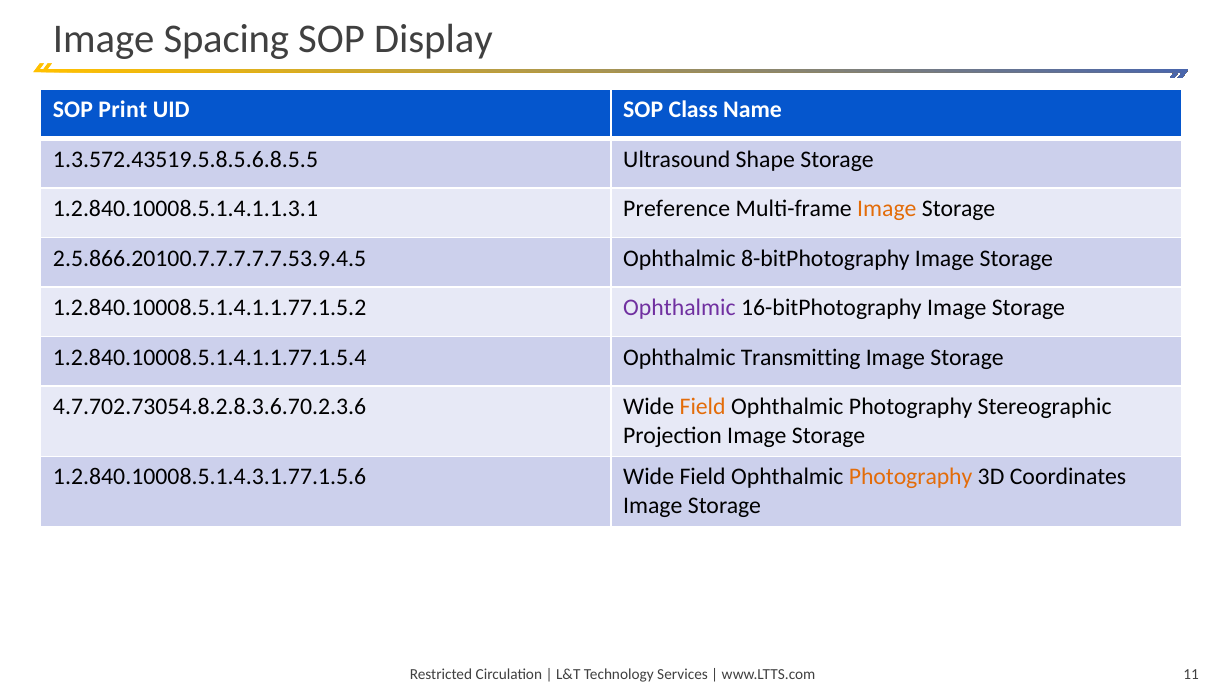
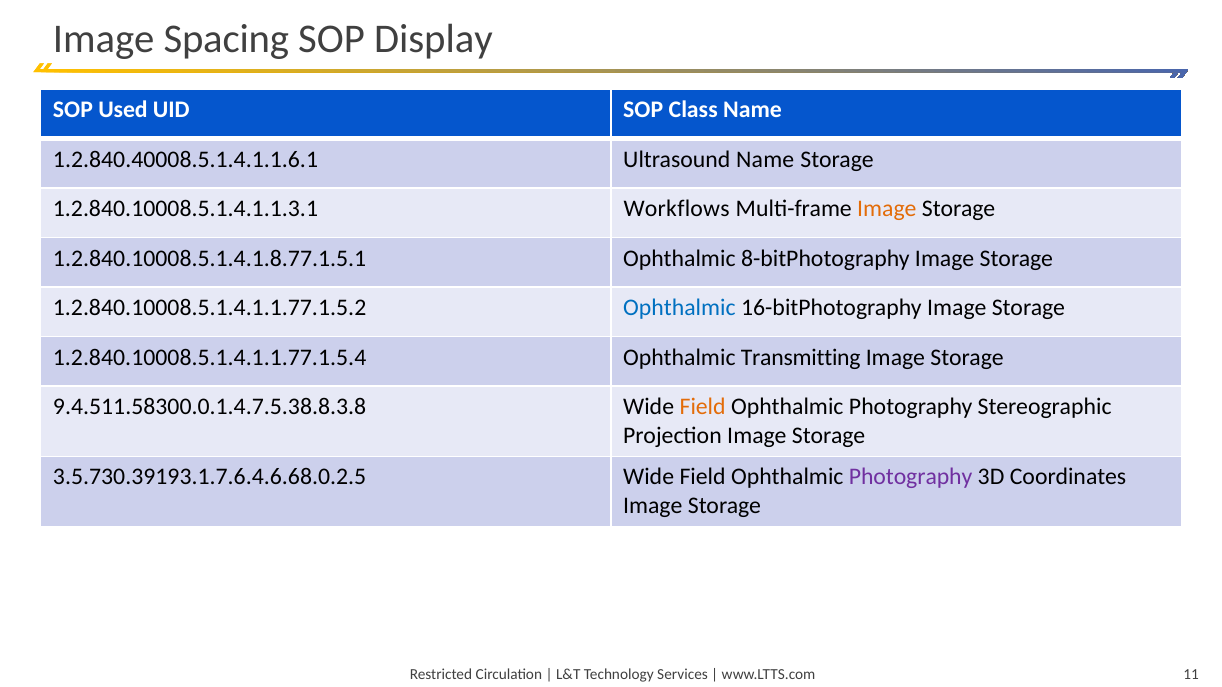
Print: Print -> Used (123, 110)
1.3.572.43519.5.8.5.6.8.5.5: 1.3.572.43519.5.8.5.6.8.5.5 -> 1.2.840.40008.5.1.4.1.1.6.1 (185, 160)
Ultrasound Shape: Shape -> Name (765, 160)
Preference: Preference -> Workflows (677, 209)
2.5.866.20100.7.7.7.7.7.53.9.4.5: 2.5.866.20100.7.7.7.7.7.53.9.4.5 -> 1.2.840.10008.5.1.4.1.8.77.1.5.1 (210, 259)
Ophthalmic colour: purple -> blue (679, 308)
4.7.702.73054.8.2.8.3.6.70.2.3.6: 4.7.702.73054.8.2.8.3.6.70.2.3.6 -> 9.4.511.58300.0.1.4.7.5.38.8.3.8 (210, 407)
1.2.840.10008.5.1.4.3.1.77.1.5.6: 1.2.840.10008.5.1.4.3.1.77.1.5.6 -> 3.5.730.39193.1.7.6.4.6.68.0.2.5 (210, 477)
Photography colour: orange -> purple (911, 477)
